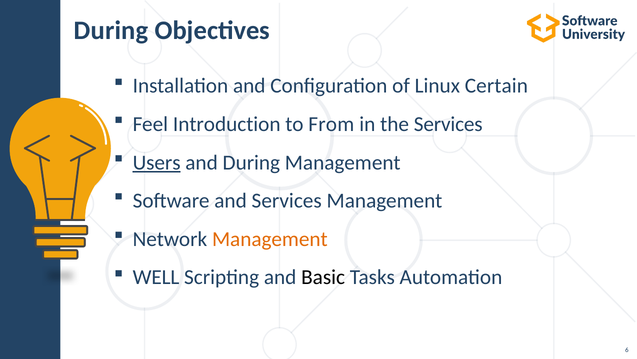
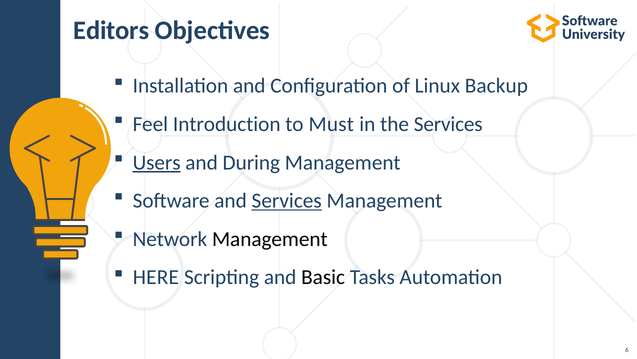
During: During -> Editors (111, 30)
Certain: Certain -> Backup (496, 86)
From: From -> Must (331, 124)
Services underline: none -> present (287, 200)
Management colour: orange -> black (270, 239)
WELL: WELL -> HERE (156, 277)
